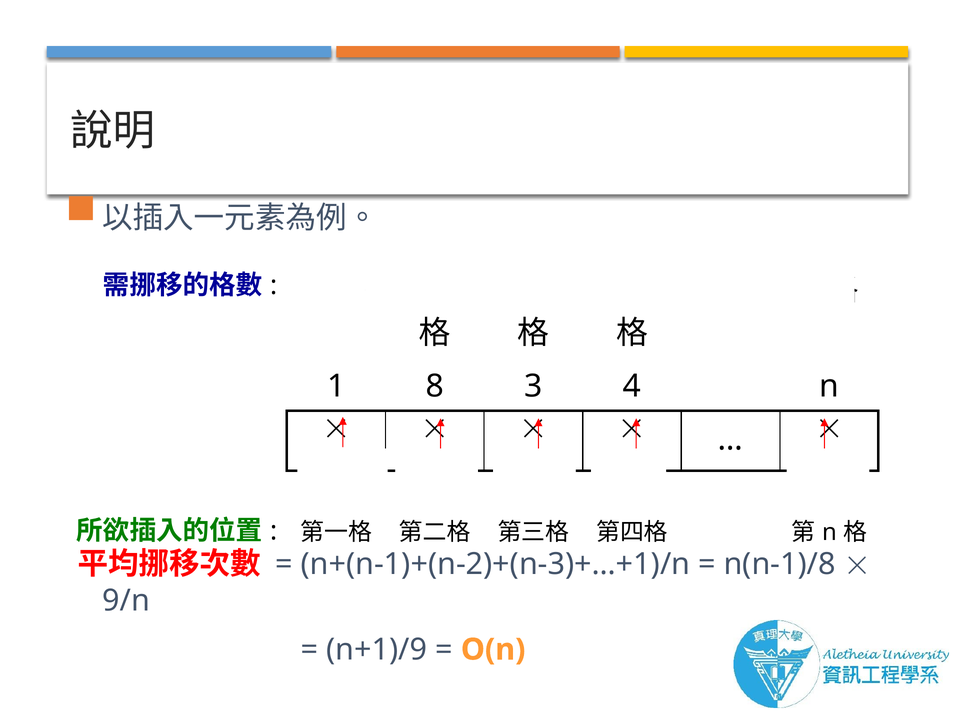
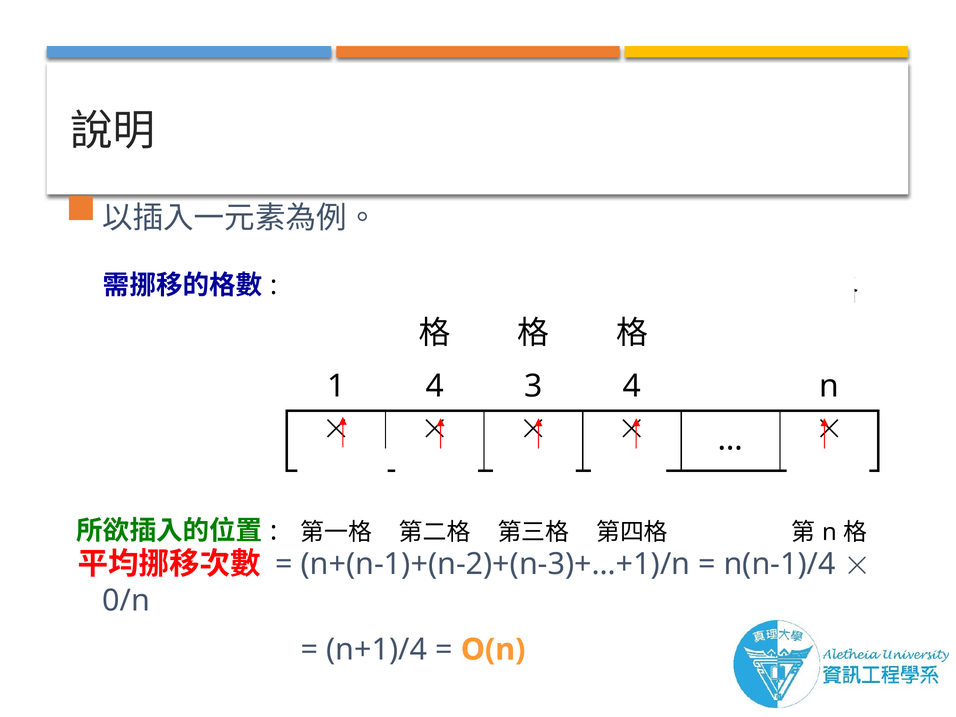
1 8: 8 -> 4 (435, 386)
n(n-1)/8: n(n-1)/8 -> n(n-1)/4 (780, 564)
9/n: 9/n -> 0/n (126, 600)
n+1)/9: n+1)/9 -> n+1)/4 (377, 650)
